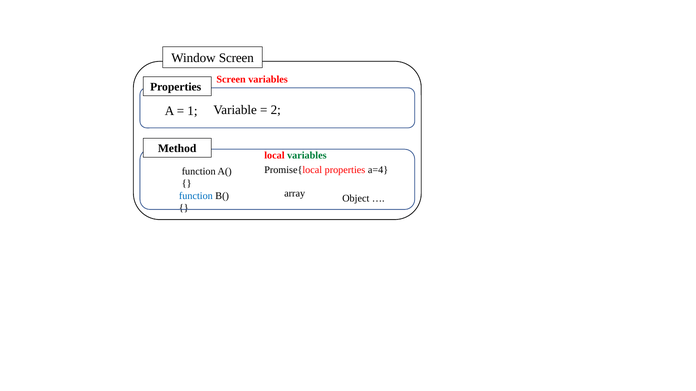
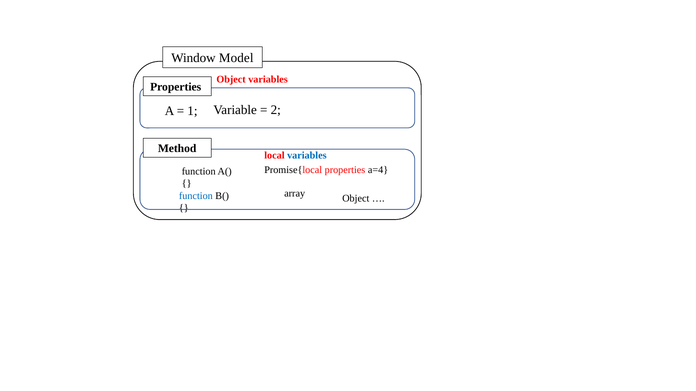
Window Screen: Screen -> Model (236, 58)
Screen: Screen -> Object (231, 80)
variables colour: green -> blue (307, 155)
